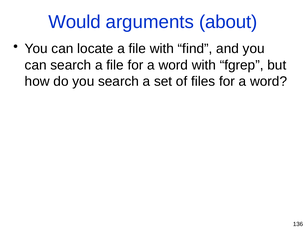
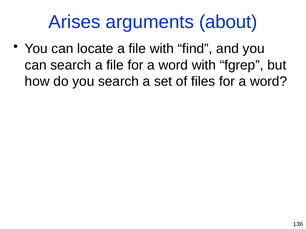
Would: Would -> Arises (74, 22)
